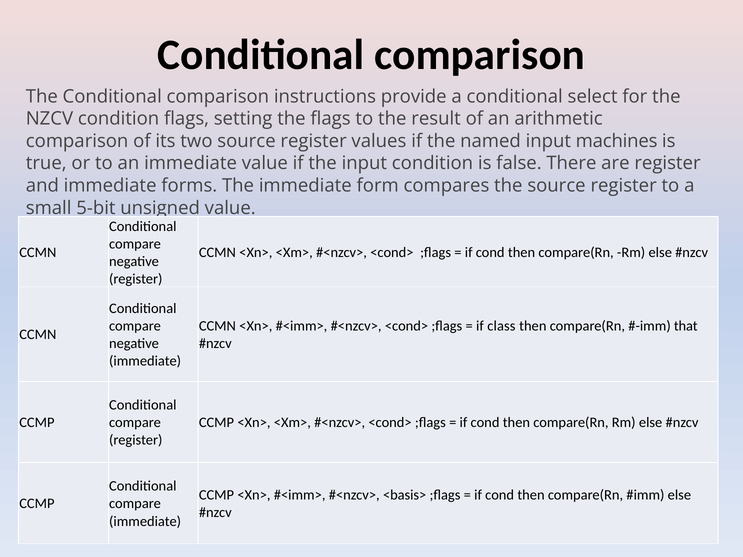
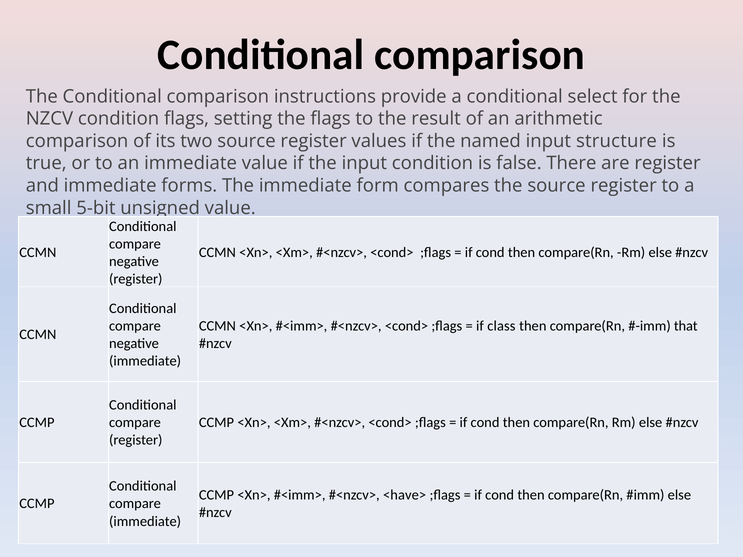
machines: machines -> structure (616, 141)
<basis>: <basis> -> <have> (405, 495)
